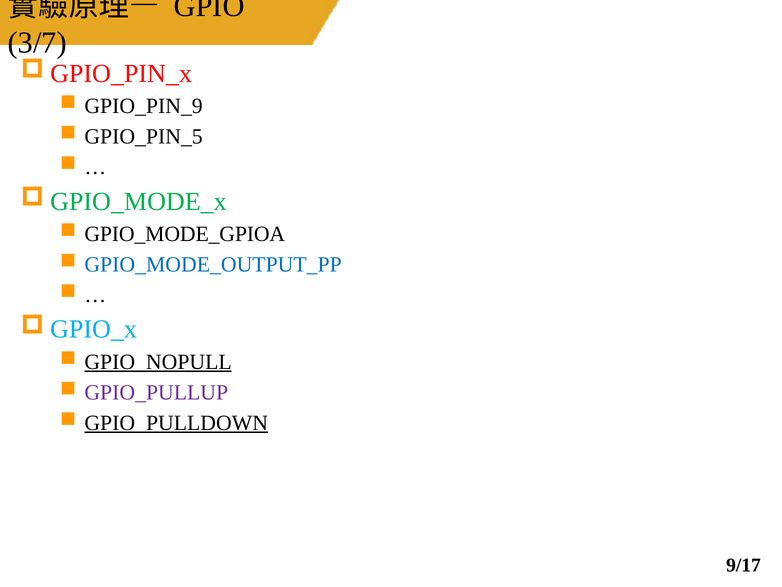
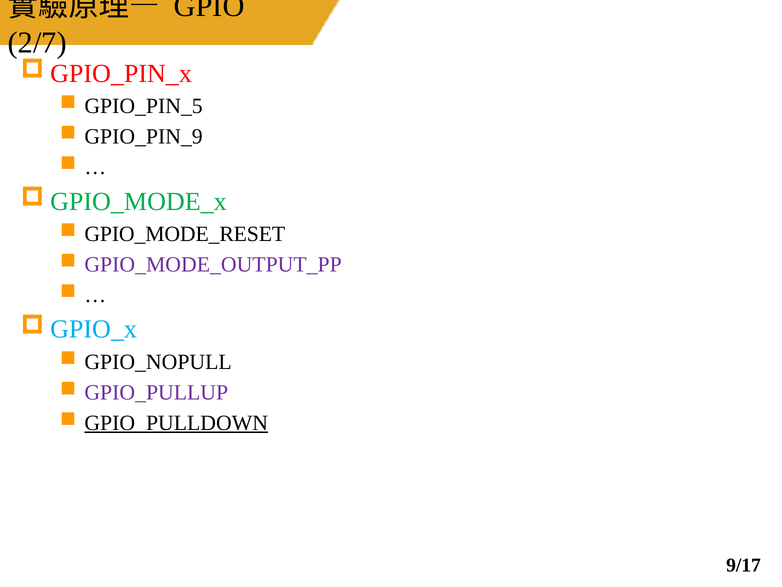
3/7: 3/7 -> 2/7 (37, 43)
GPIO_PIN_9: GPIO_PIN_9 -> GPIO_PIN_5 (144, 106)
GPIO_PIN_5: GPIO_PIN_5 -> GPIO_PIN_9 (144, 137)
GPIO_MODE_GPIOA: GPIO_MODE_GPIOA -> GPIO_MODE_RESET (185, 234)
GPIO_MODE_OUTPUT_PP colour: blue -> purple (213, 264)
GPIO_NOPULL underline: present -> none (158, 362)
